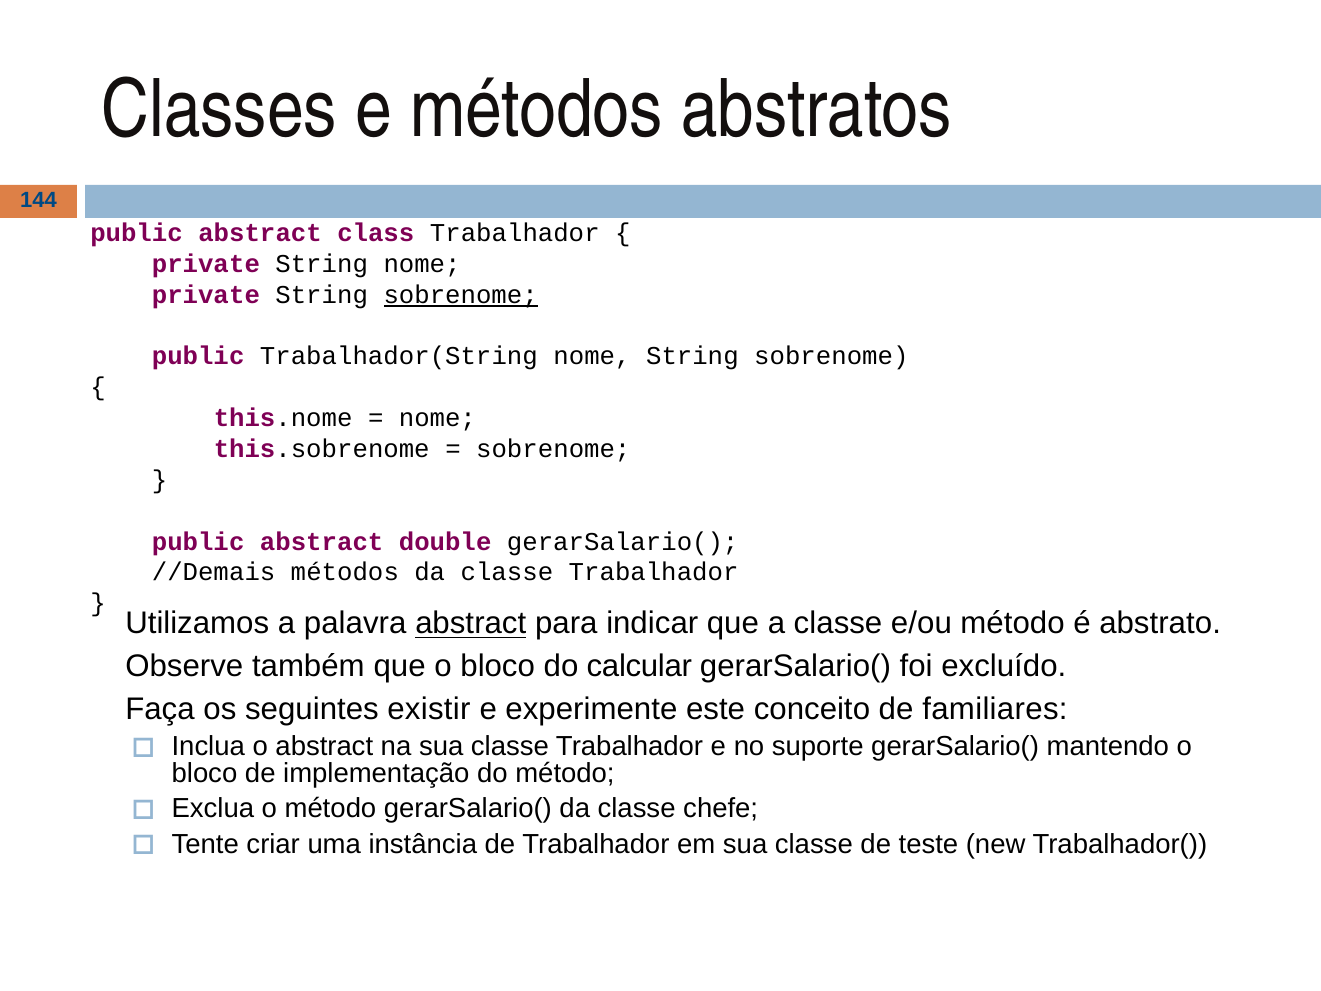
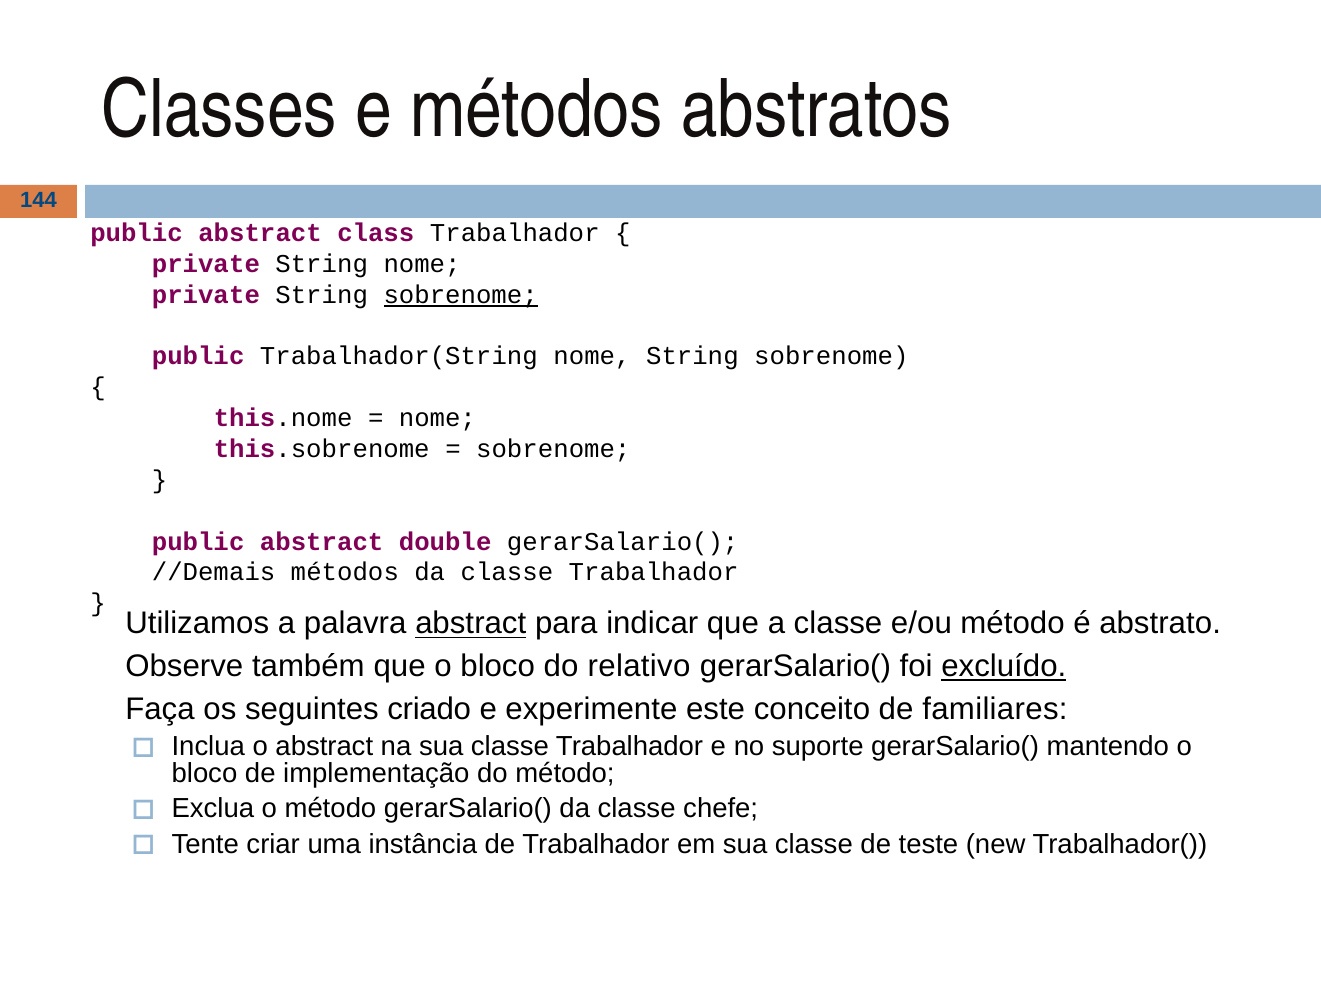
calcular: calcular -> relativo (639, 666)
excluído underline: none -> present (1004, 666)
existir: existir -> criado (429, 709)
